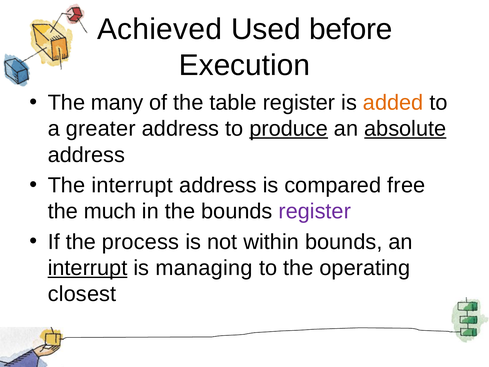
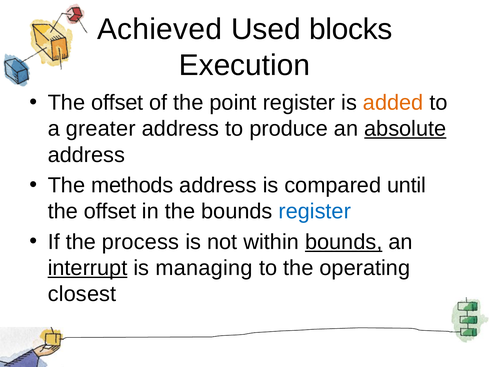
before: before -> blocks (351, 29)
many: many -> offset (117, 103)
table: table -> point (233, 103)
produce underline: present -> none (289, 129)
The interrupt: interrupt -> methods (132, 185)
free: free -> until (407, 185)
much: much -> offset (110, 211)
register colour: purple -> blue (315, 211)
bounds underline: none -> present (344, 242)
